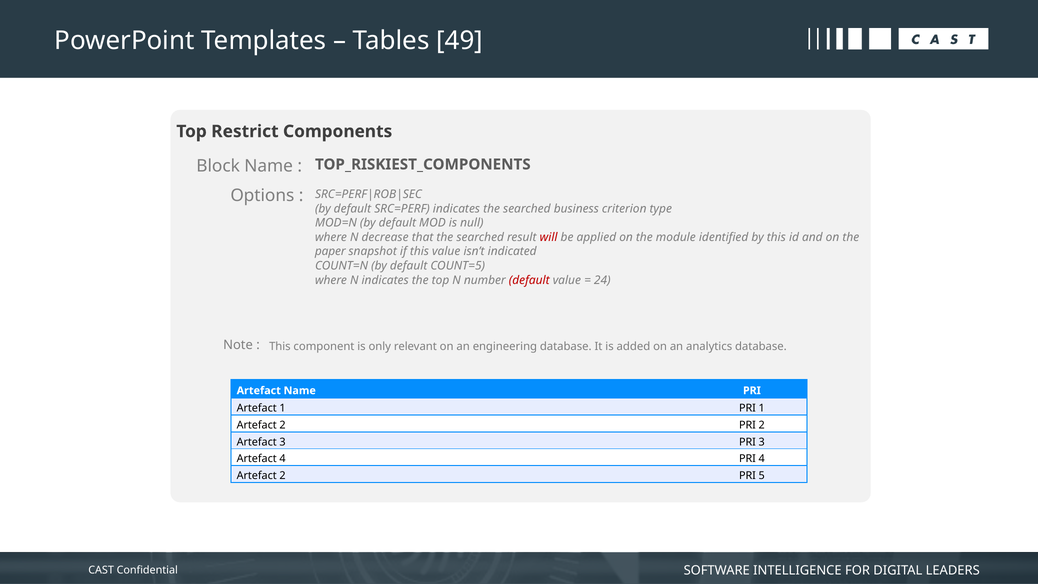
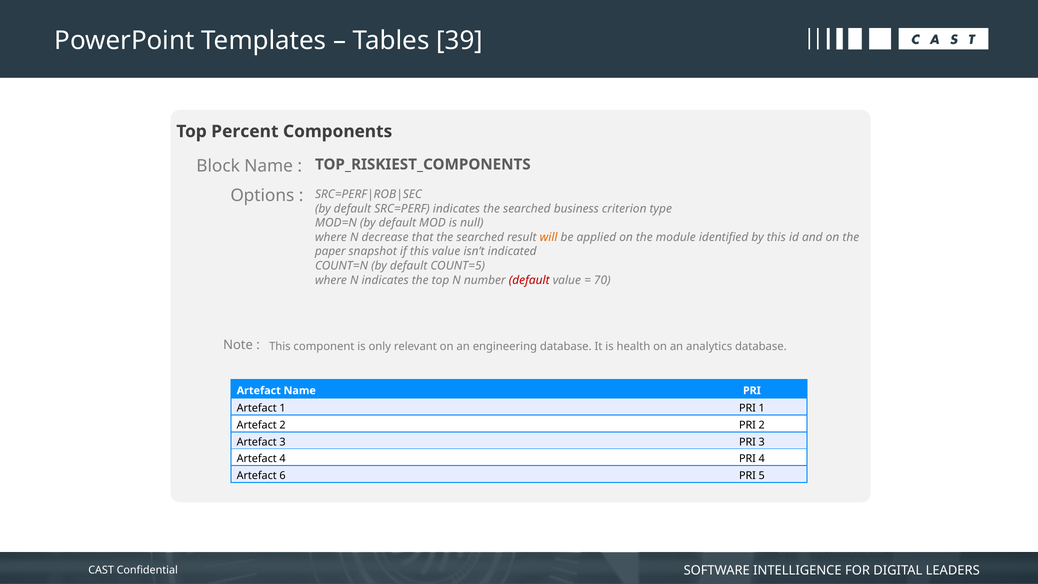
49: 49 -> 39 (460, 40)
Restrict: Restrict -> Percent (245, 131)
will colour: red -> orange (549, 237)
24: 24 -> 70 (602, 280)
added: added -> health (633, 347)
2: 2 -> 6 (283, 476)
